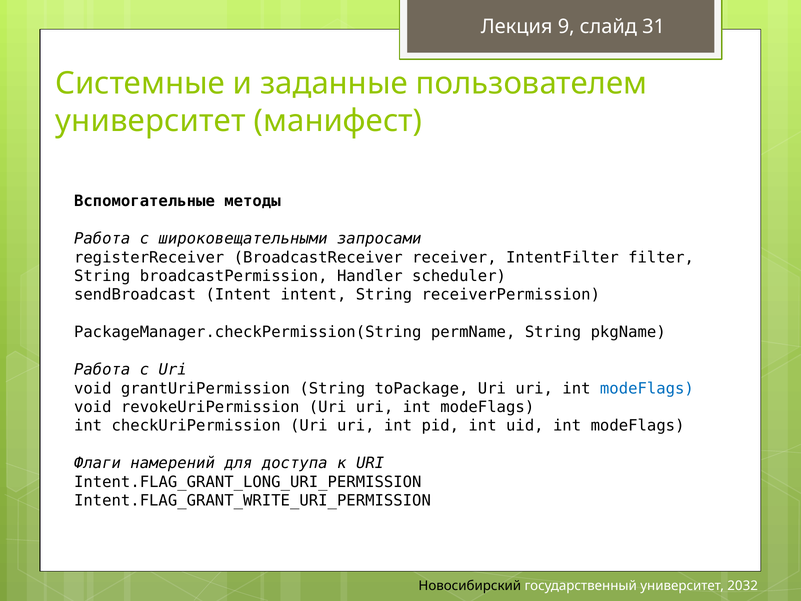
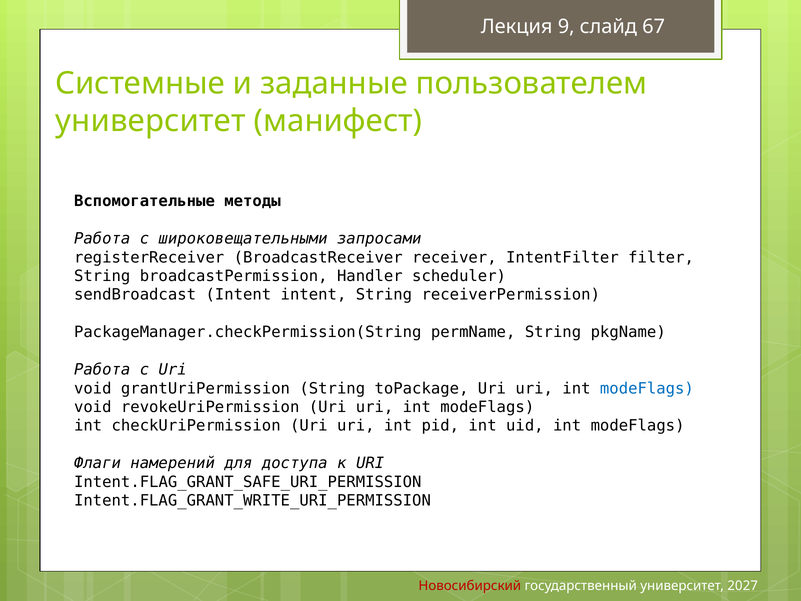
31: 31 -> 67 (654, 27)
Intent.FLAG_GRANT_LONG_URI_PERMISSION: Intent.FLAG_GRANT_LONG_URI_PERMISSION -> Intent.FLAG_GRANT_SAFE_URI_PERMISSION (248, 482)
Новосибирский colour: black -> red (470, 586)
2032: 2032 -> 2027 (743, 586)
